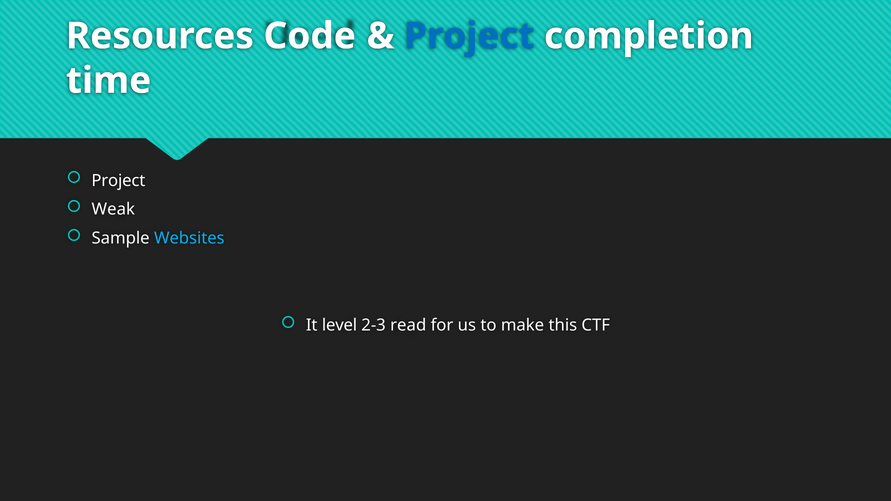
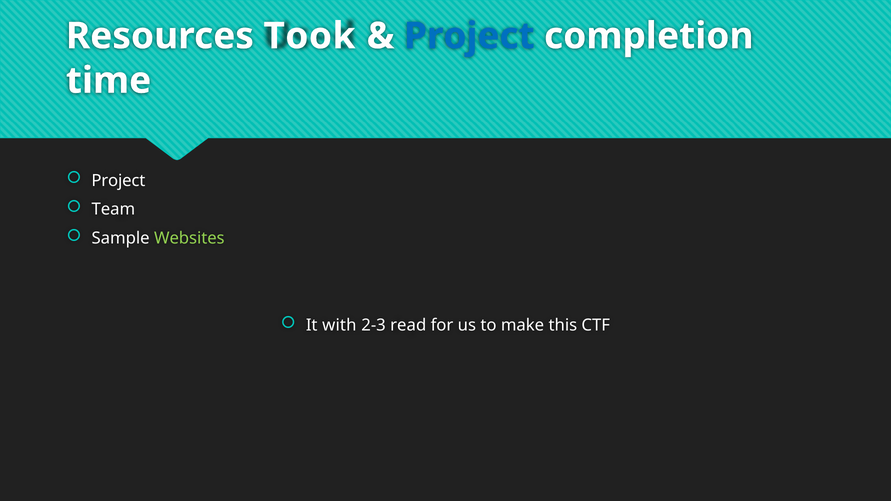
Code: Code -> Took (309, 36)
Weak: Weak -> Team (113, 210)
Websites colour: light blue -> light green (189, 239)
level: level -> with (339, 325)
